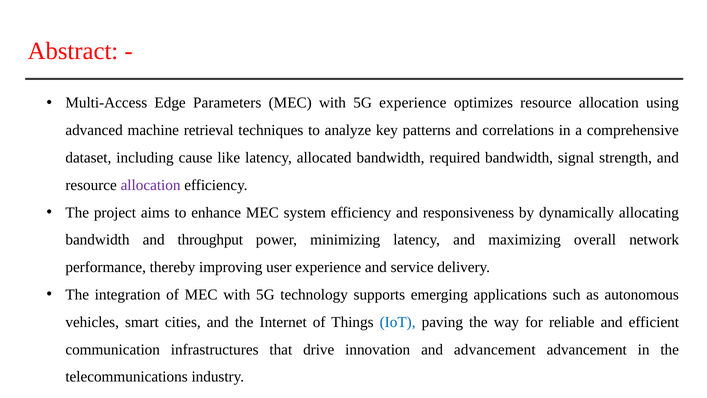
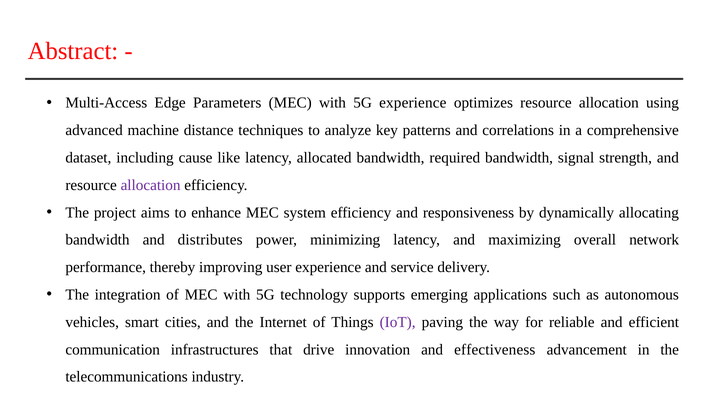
retrieval: retrieval -> distance (209, 130)
throughput: throughput -> distributes (210, 240)
IoT colour: blue -> purple (398, 322)
and advancement: advancement -> effectiveness (495, 349)
